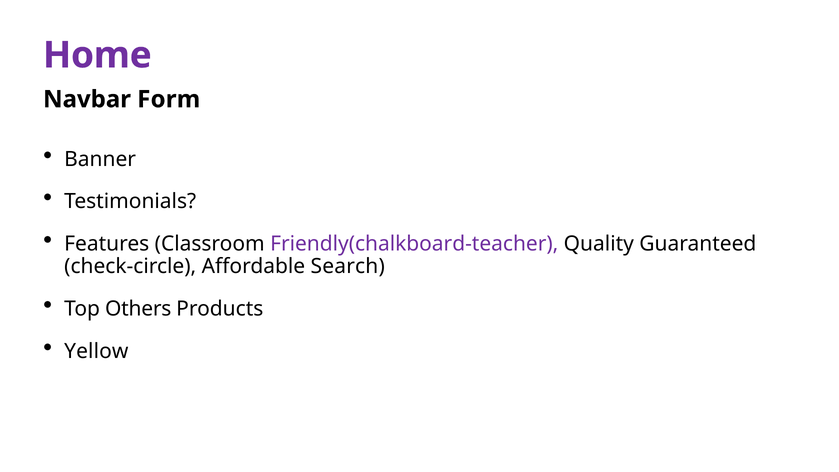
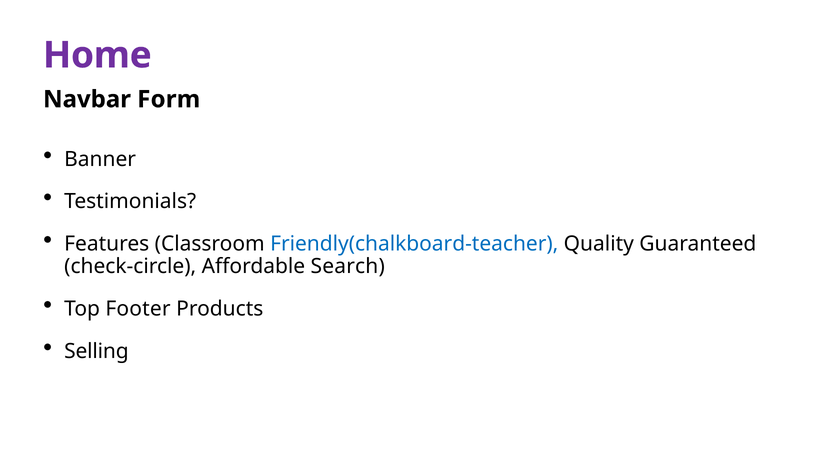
Friendly(chalkboard-teacher colour: purple -> blue (414, 244)
Others: Others -> Footer (138, 309)
Yellow: Yellow -> Selling (96, 351)
